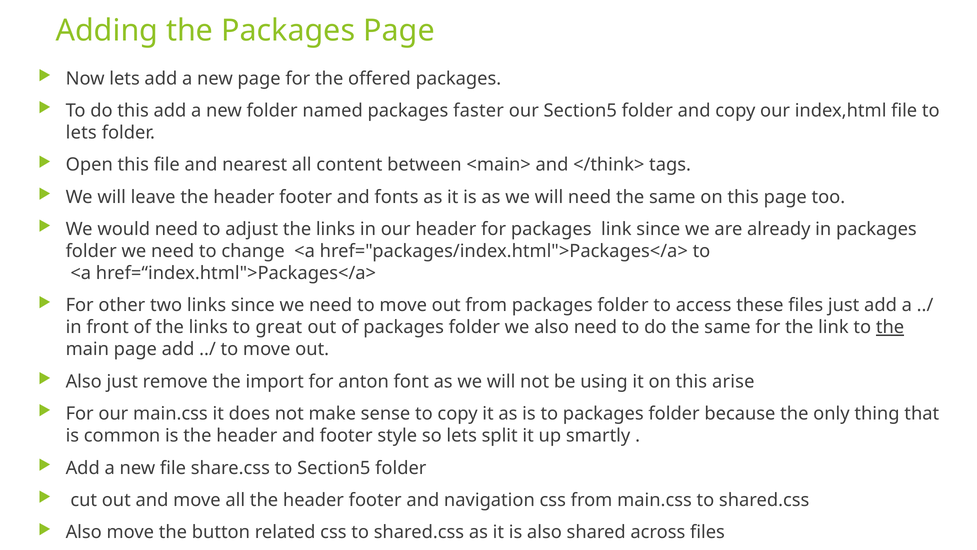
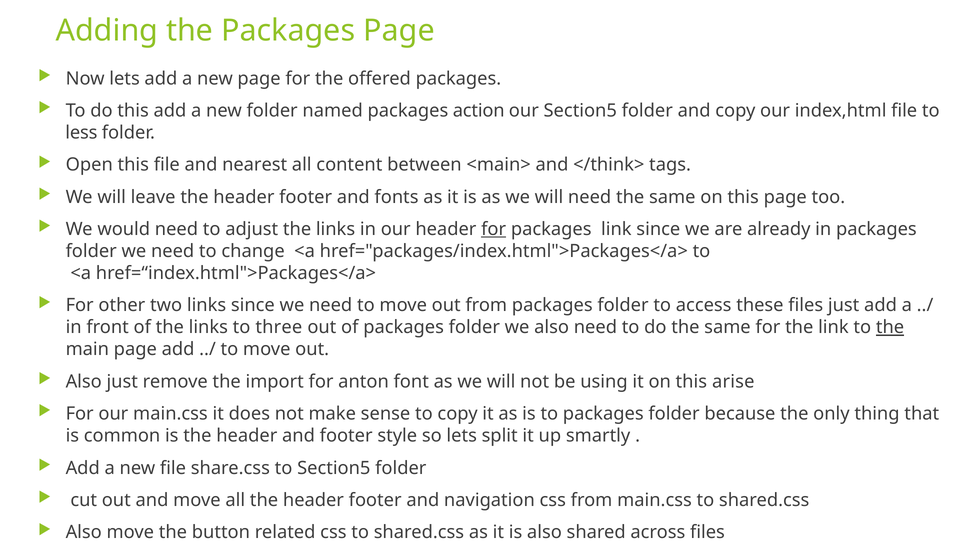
faster: faster -> action (479, 111)
lets: lets -> less (81, 133)
for underline: none -> present (494, 229)
great: great -> three (279, 327)
